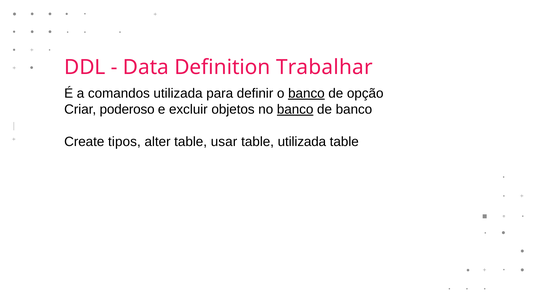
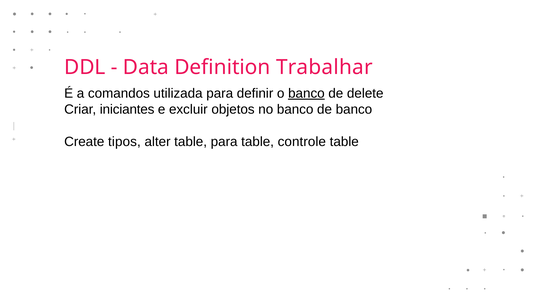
opção: opção -> delete (365, 93)
poderoso: poderoso -> iniciantes (127, 109)
banco underline: present -> none (295, 109)
table usar: usar -> para (224, 142)
table utilizada: utilizada -> controle (302, 142)
